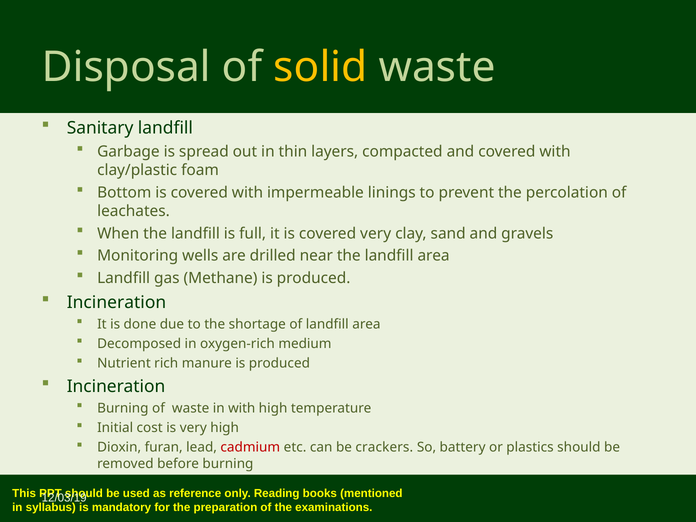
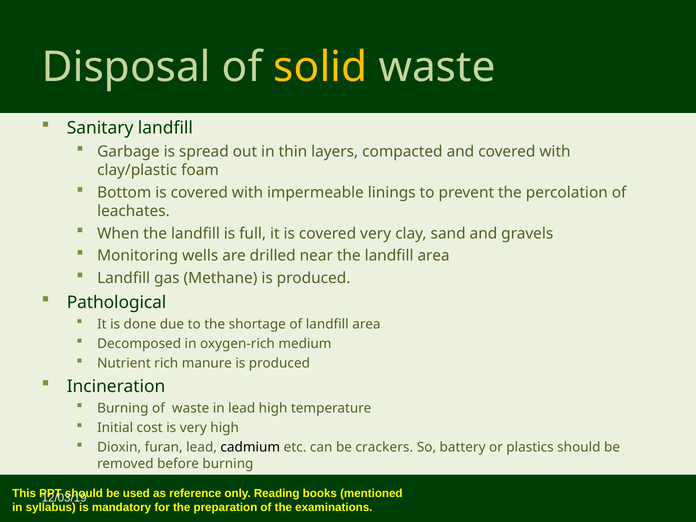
Incineration: Incineration -> Pathological (117, 302)
in with: with -> lead (242, 408)
cadmium colour: red -> black (250, 447)
